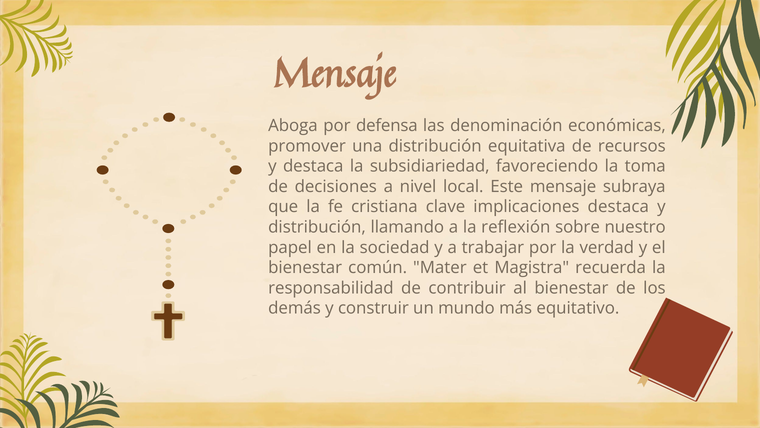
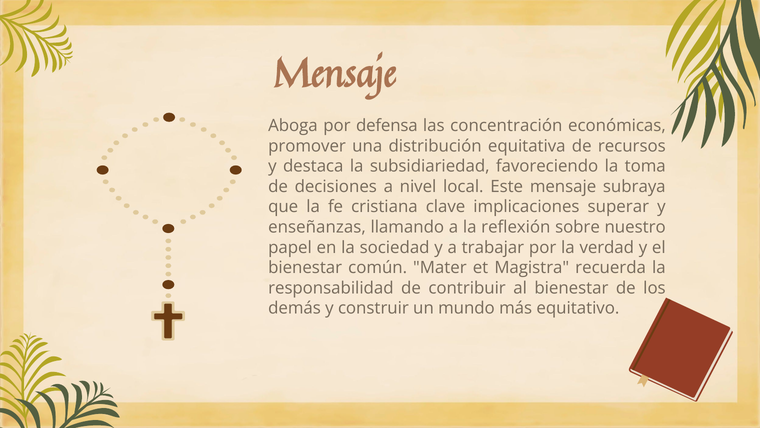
denominación: denominación -> concentración (506, 126)
implicaciones destaca: destaca -> superar (618, 207)
distribución: distribución -> enseñanzas (317, 227)
